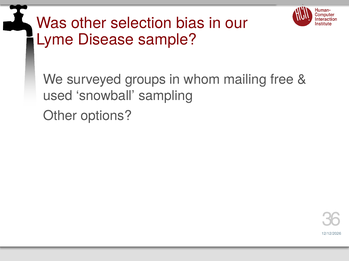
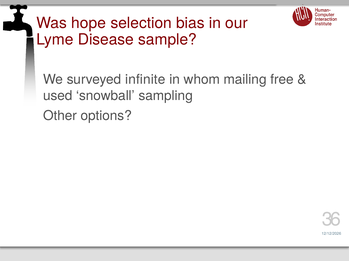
Was other: other -> hope (89, 23)
groups: groups -> infinite (145, 80)
